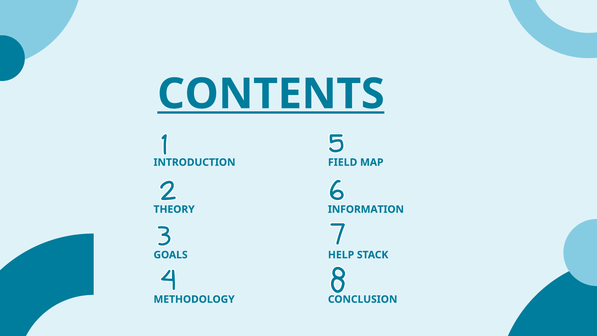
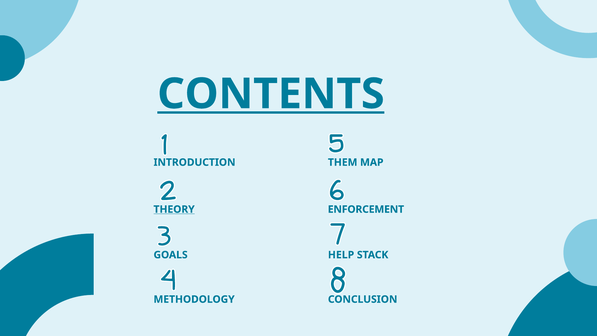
FIELD: FIELD -> THEM (343, 162)
THEORY underline: none -> present (174, 209)
INFORMATION: INFORMATION -> ENFORCEMENT (366, 209)
